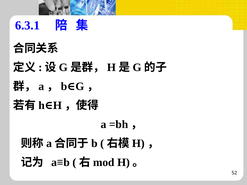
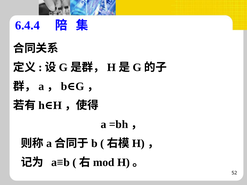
6.3.1: 6.3.1 -> 6.4.4 (27, 25)
